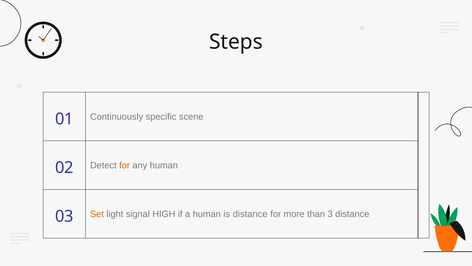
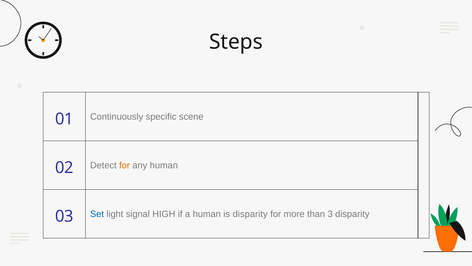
Set colour: orange -> blue (97, 214)
is distance: distance -> disparity (250, 214)
3 distance: distance -> disparity (352, 214)
